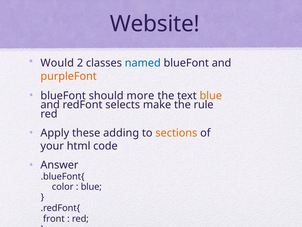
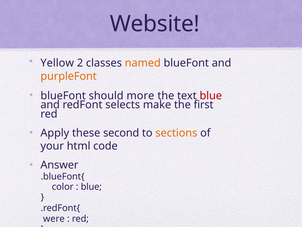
Would: Would -> Yellow (57, 63)
named colour: blue -> orange (143, 63)
blue colour: orange -> red (211, 95)
rule: rule -> first (204, 105)
adding: adding -> second (121, 133)
front: front -> were (54, 218)
